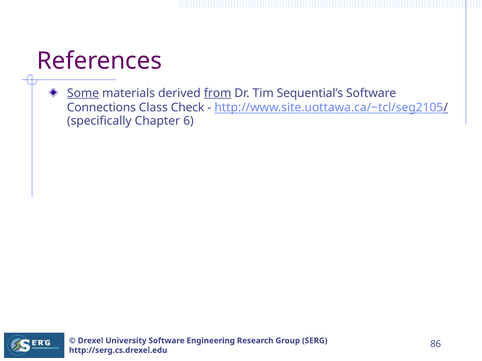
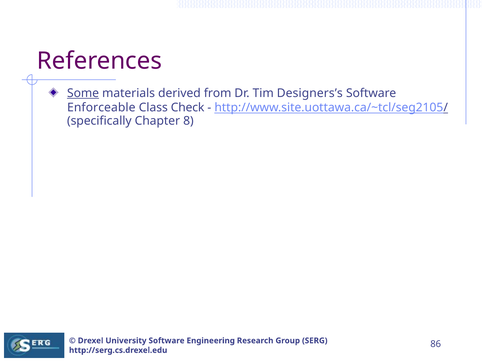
from underline: present -> none (218, 93)
Sequential’s: Sequential’s -> Designers’s (310, 93)
Connections: Connections -> Enforceable (101, 108)
6: 6 -> 8 (188, 121)
